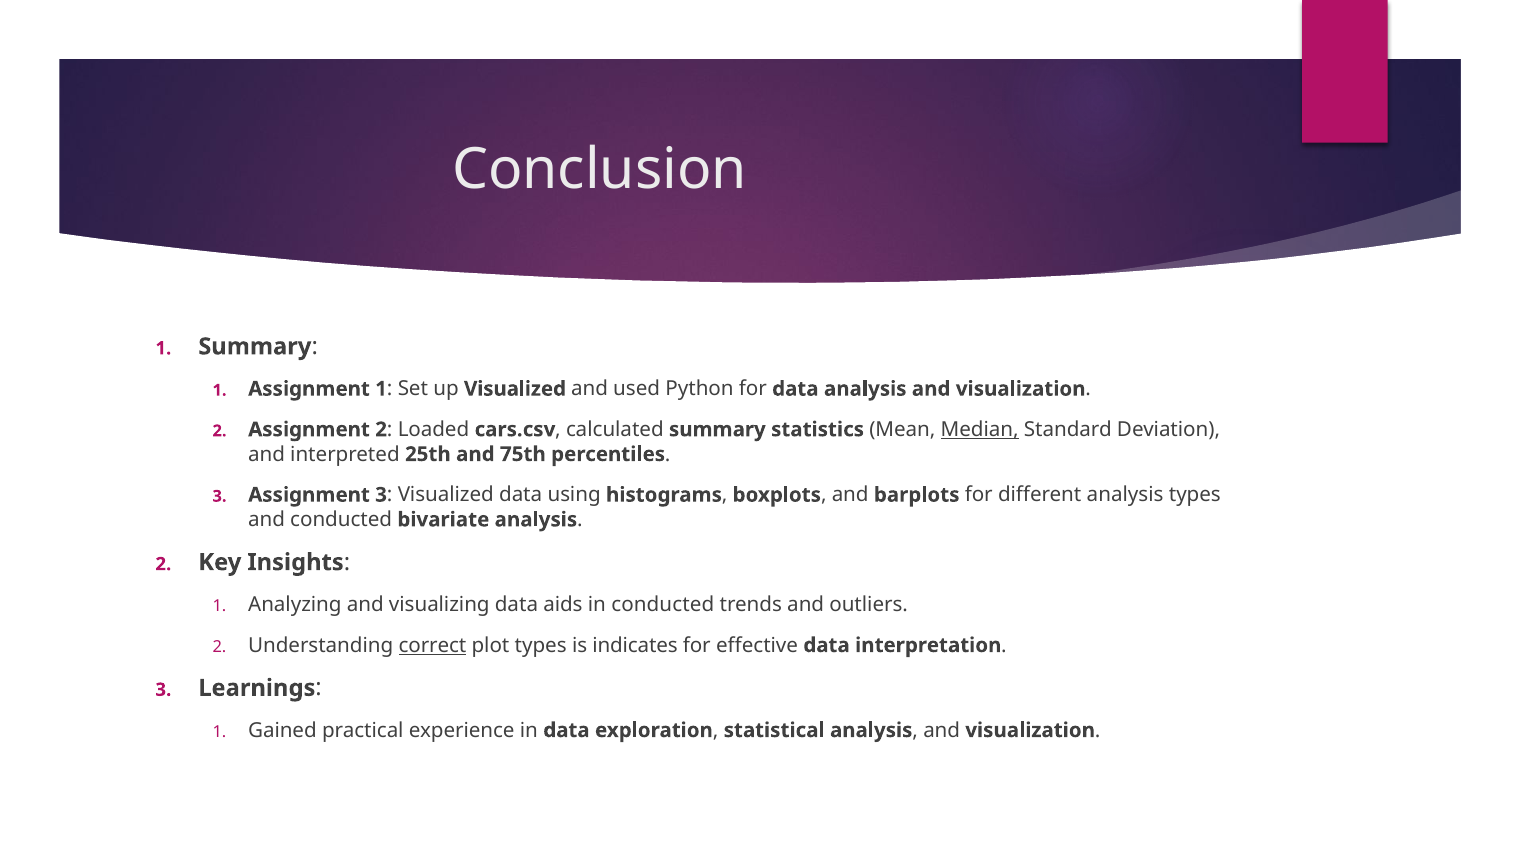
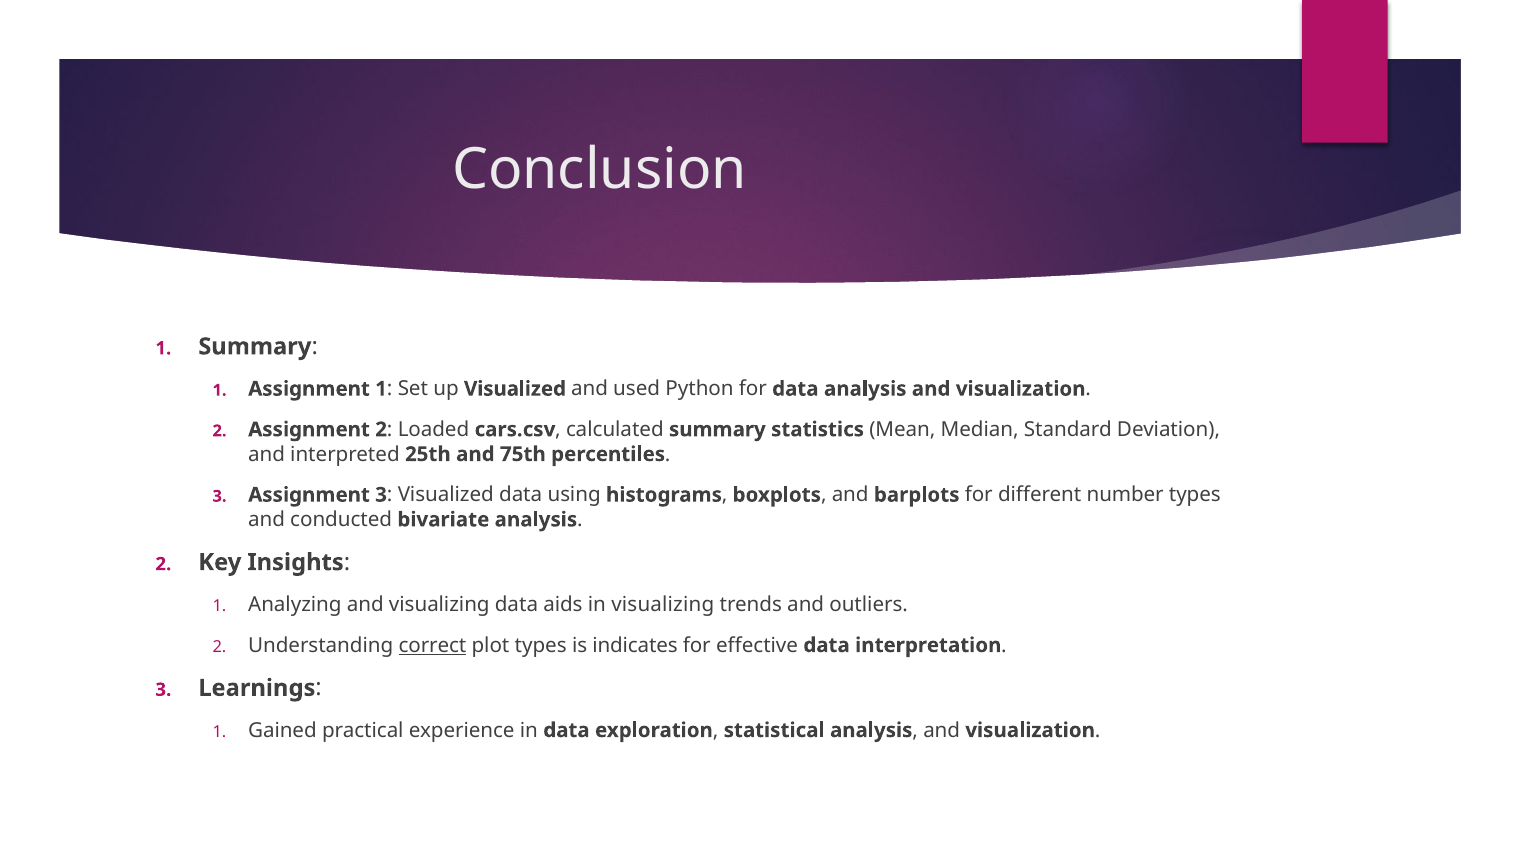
Median underline: present -> none (980, 429)
different analysis: analysis -> number (1125, 495)
in conducted: conducted -> visualizing (663, 604)
